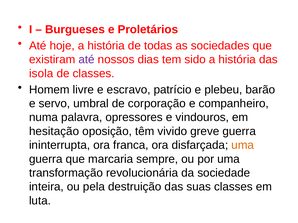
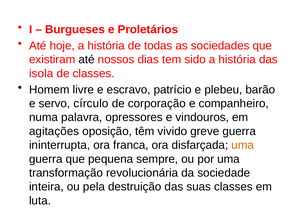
até colour: purple -> black (87, 60)
umbral: umbral -> círculo (91, 104)
hesitação: hesitação -> agitações (54, 132)
marcaria: marcaria -> pequena (111, 159)
